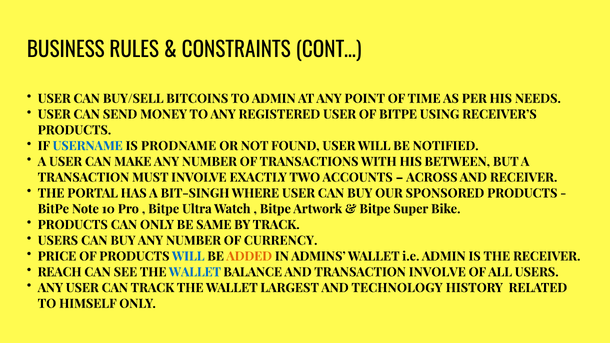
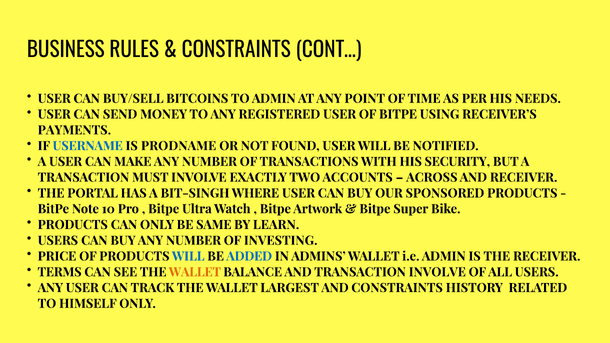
PRODUCTS: PRODUCTS -> PAYMENTS (74, 130)
BETWEEN: BETWEEN -> SECURITY (457, 162)
BY TRACK: TRACK -> LEARN (276, 225)
CURRENCY: CURRENCY -> INVESTING (281, 241)
ADDED colour: orange -> blue (249, 256)
REACH: REACH -> TERMS (60, 272)
WALLET colour: blue -> orange (195, 272)
AND TECHNOLOGY: TECHNOLOGY -> CONSTRAINTS (397, 288)
